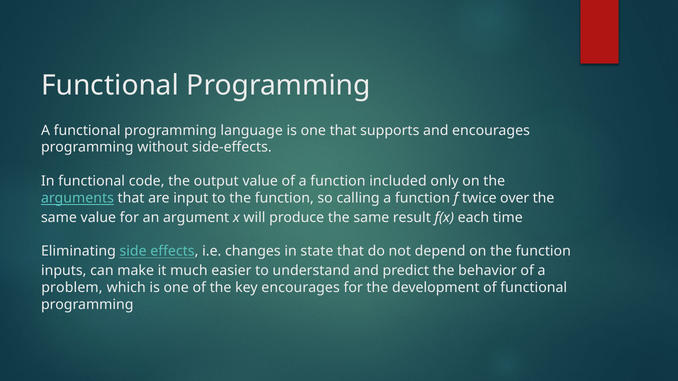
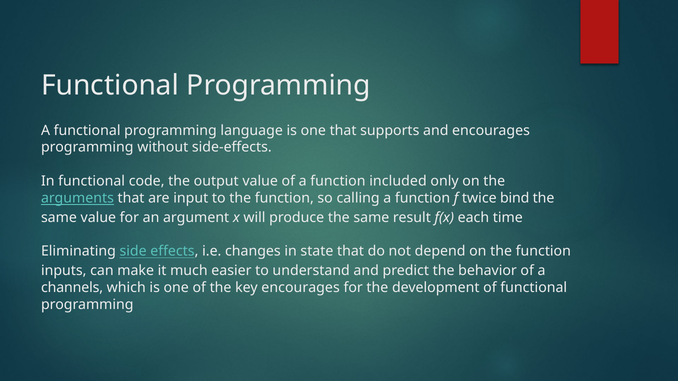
over: over -> bind (515, 198)
problem: problem -> channels (72, 288)
